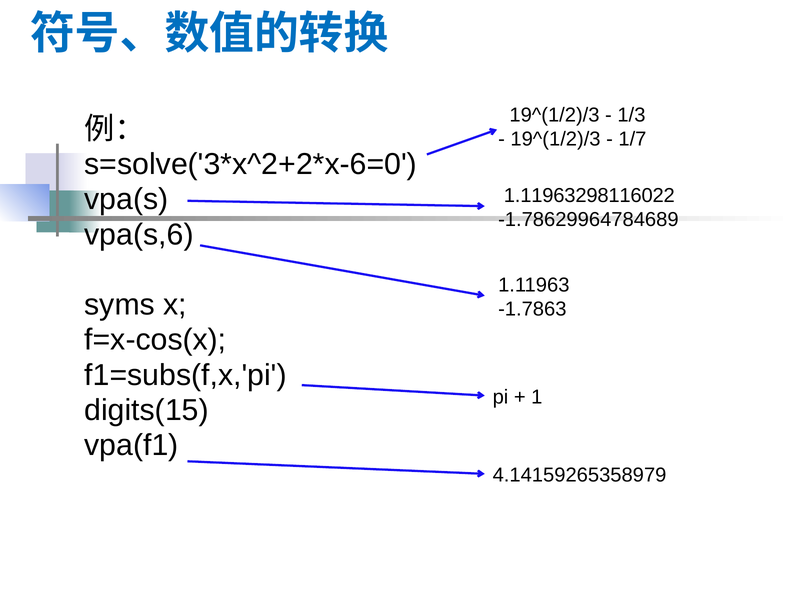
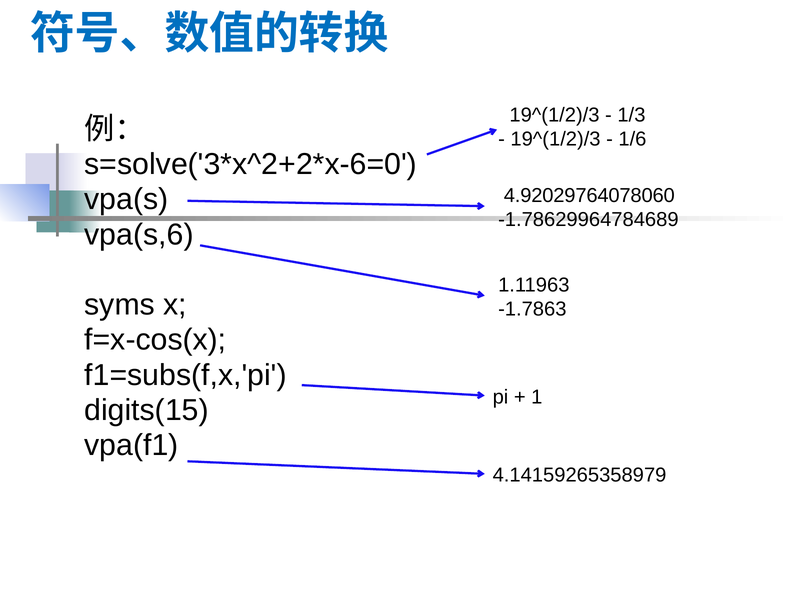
1/7: 1/7 -> 1/6 (632, 139)
1.11963298116022: 1.11963298116022 -> 4.92029764078060 (589, 196)
